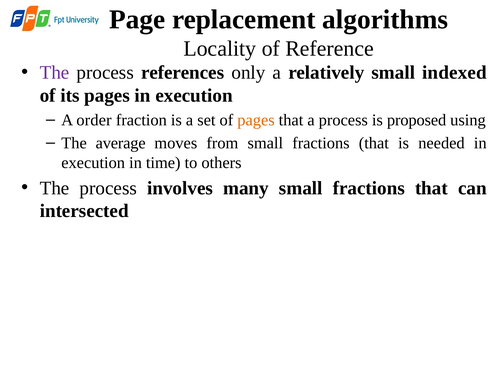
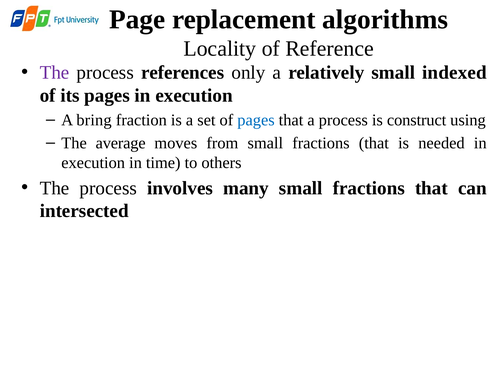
order: order -> bring (94, 120)
pages colour: orange -> blue (256, 120)
proposed: proposed -> construct (417, 120)
